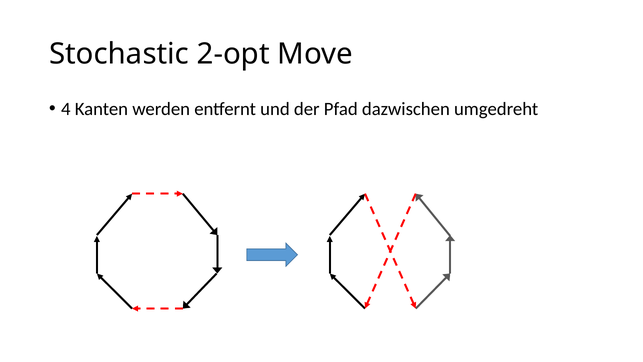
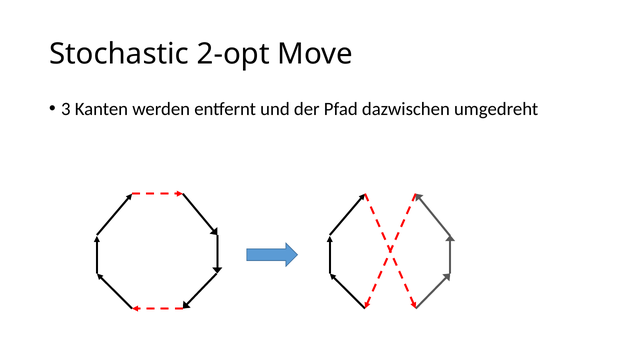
4: 4 -> 3 (66, 109)
